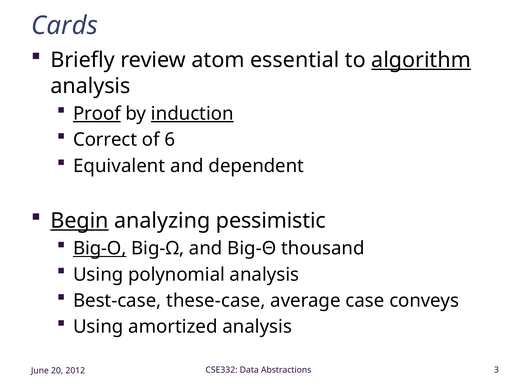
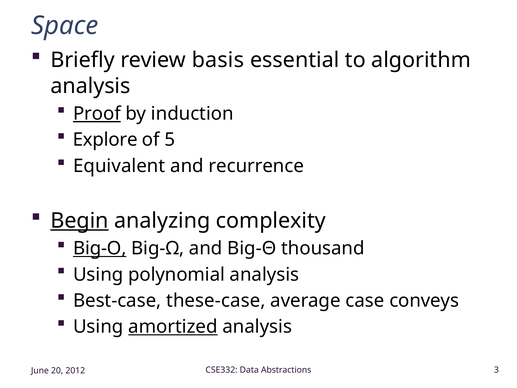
Cards: Cards -> Space (65, 26)
atom: atom -> basis (218, 60)
algorithm underline: present -> none (421, 60)
induction underline: present -> none (192, 114)
Correct: Correct -> Explore (105, 140)
6: 6 -> 5 (170, 140)
dependent: dependent -> recurrence (256, 166)
pessimistic: pessimistic -> complexity (271, 221)
amortized underline: none -> present (173, 327)
